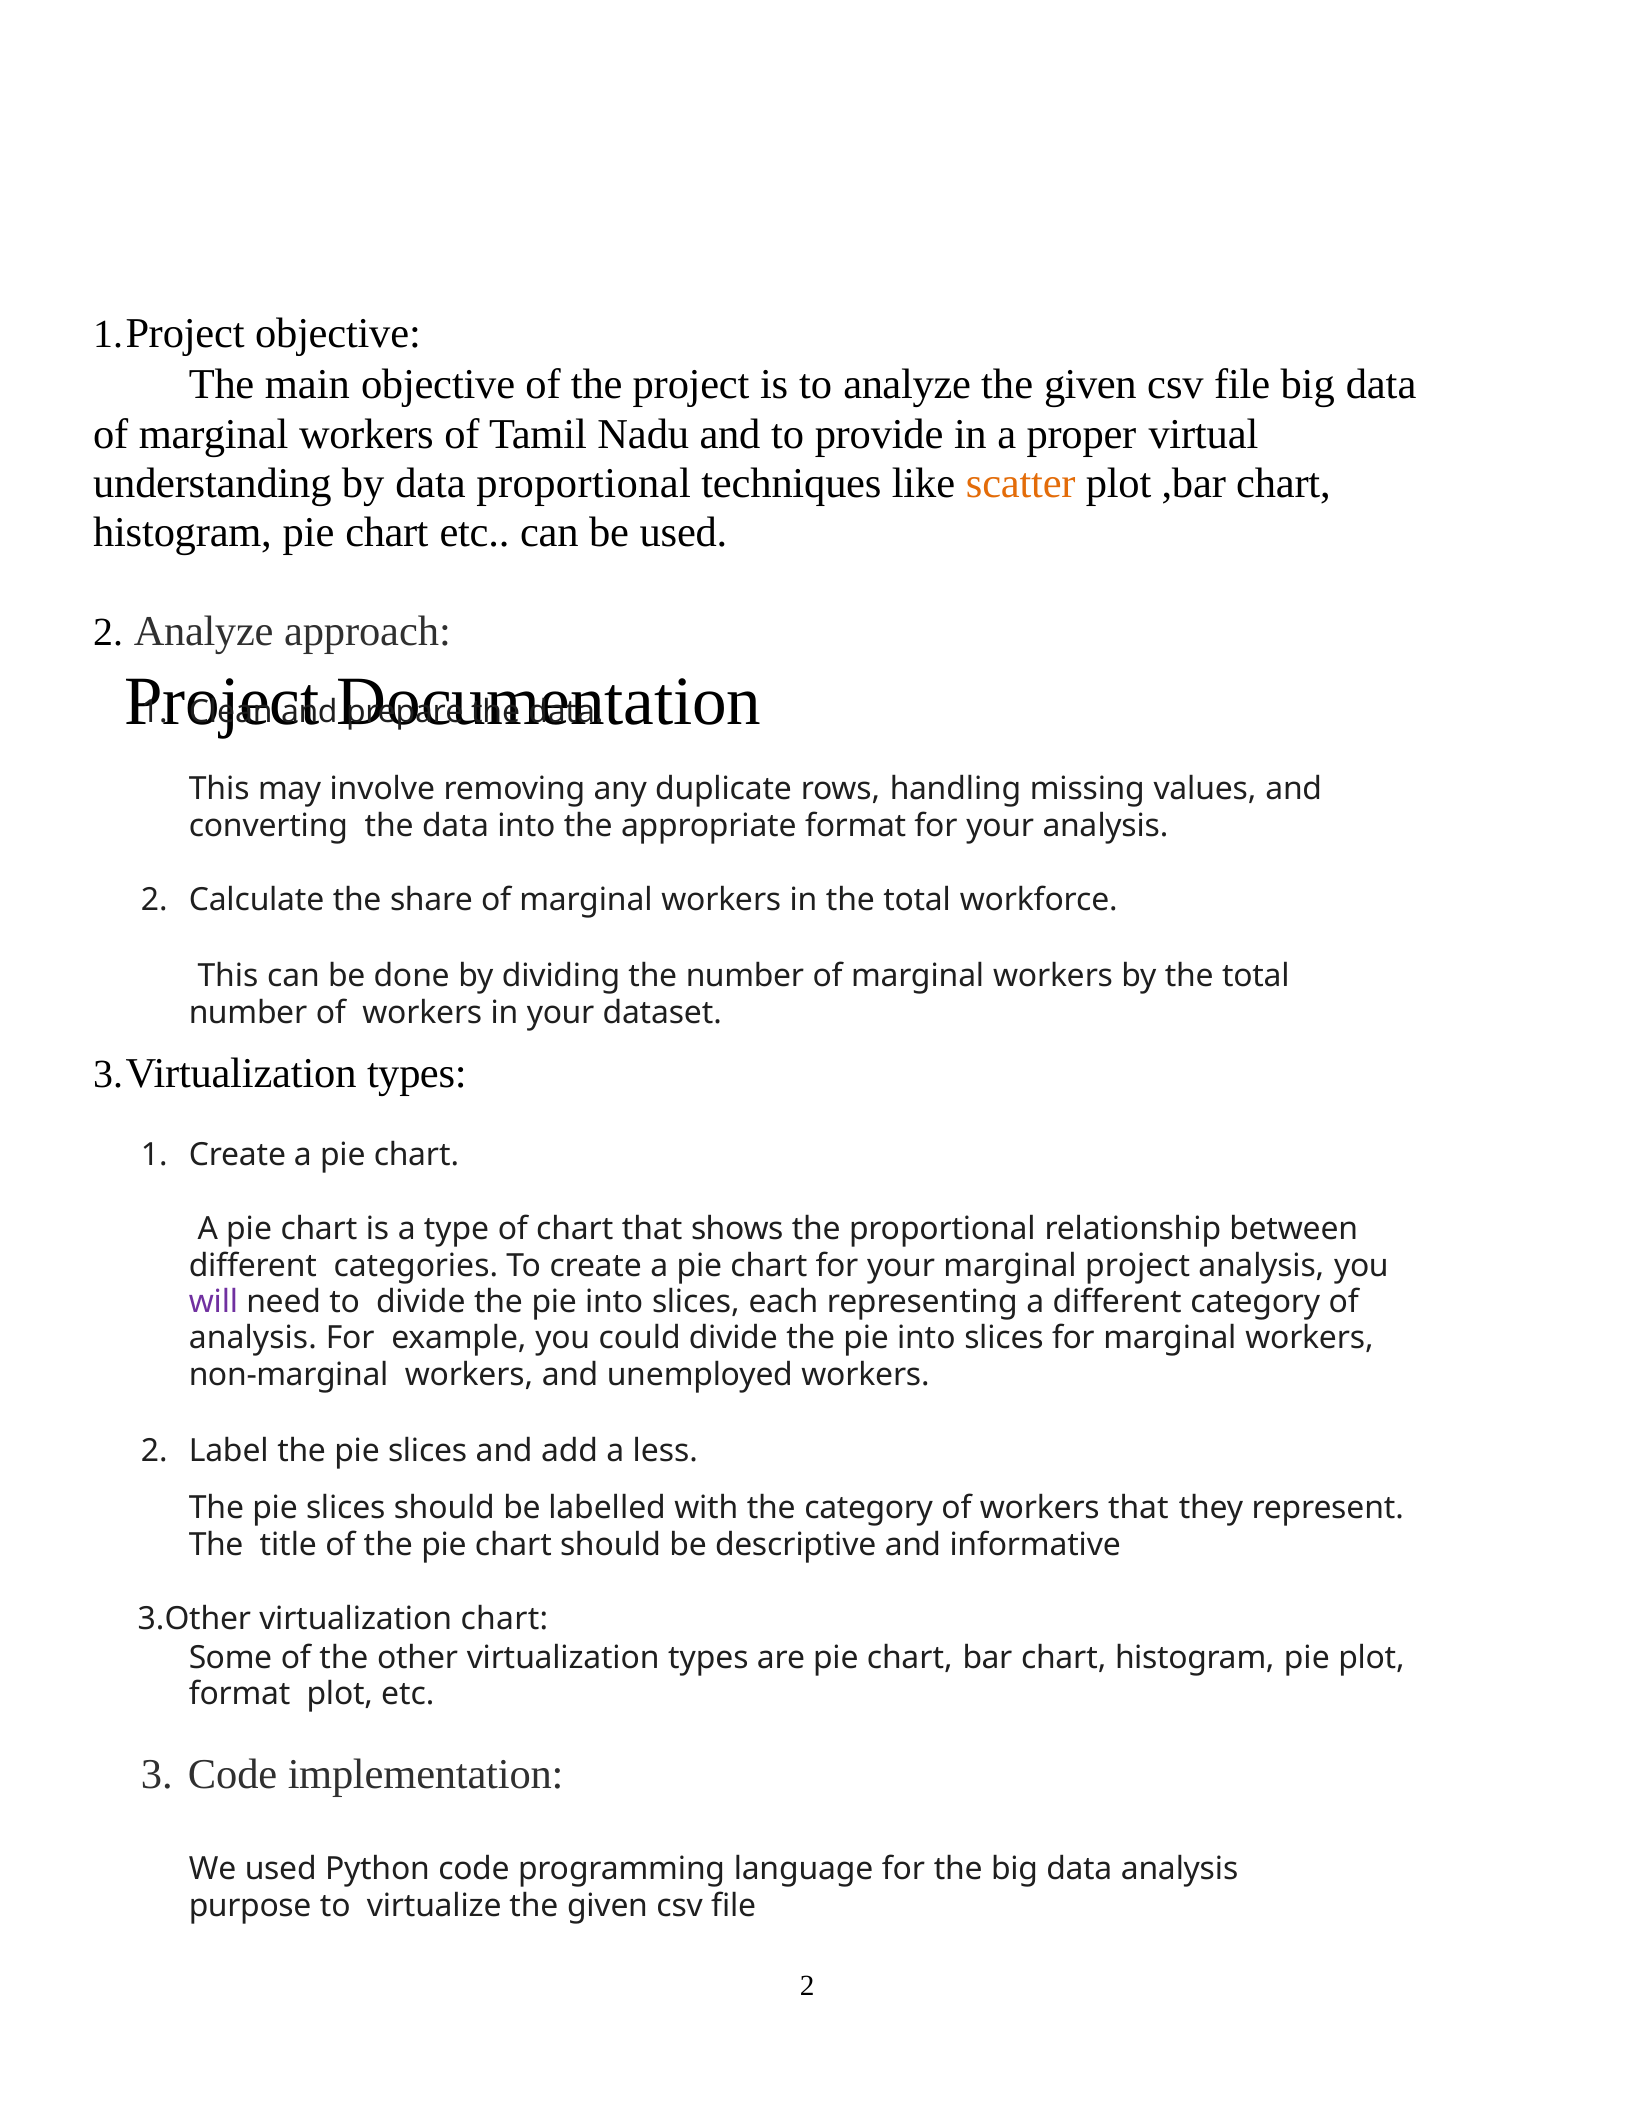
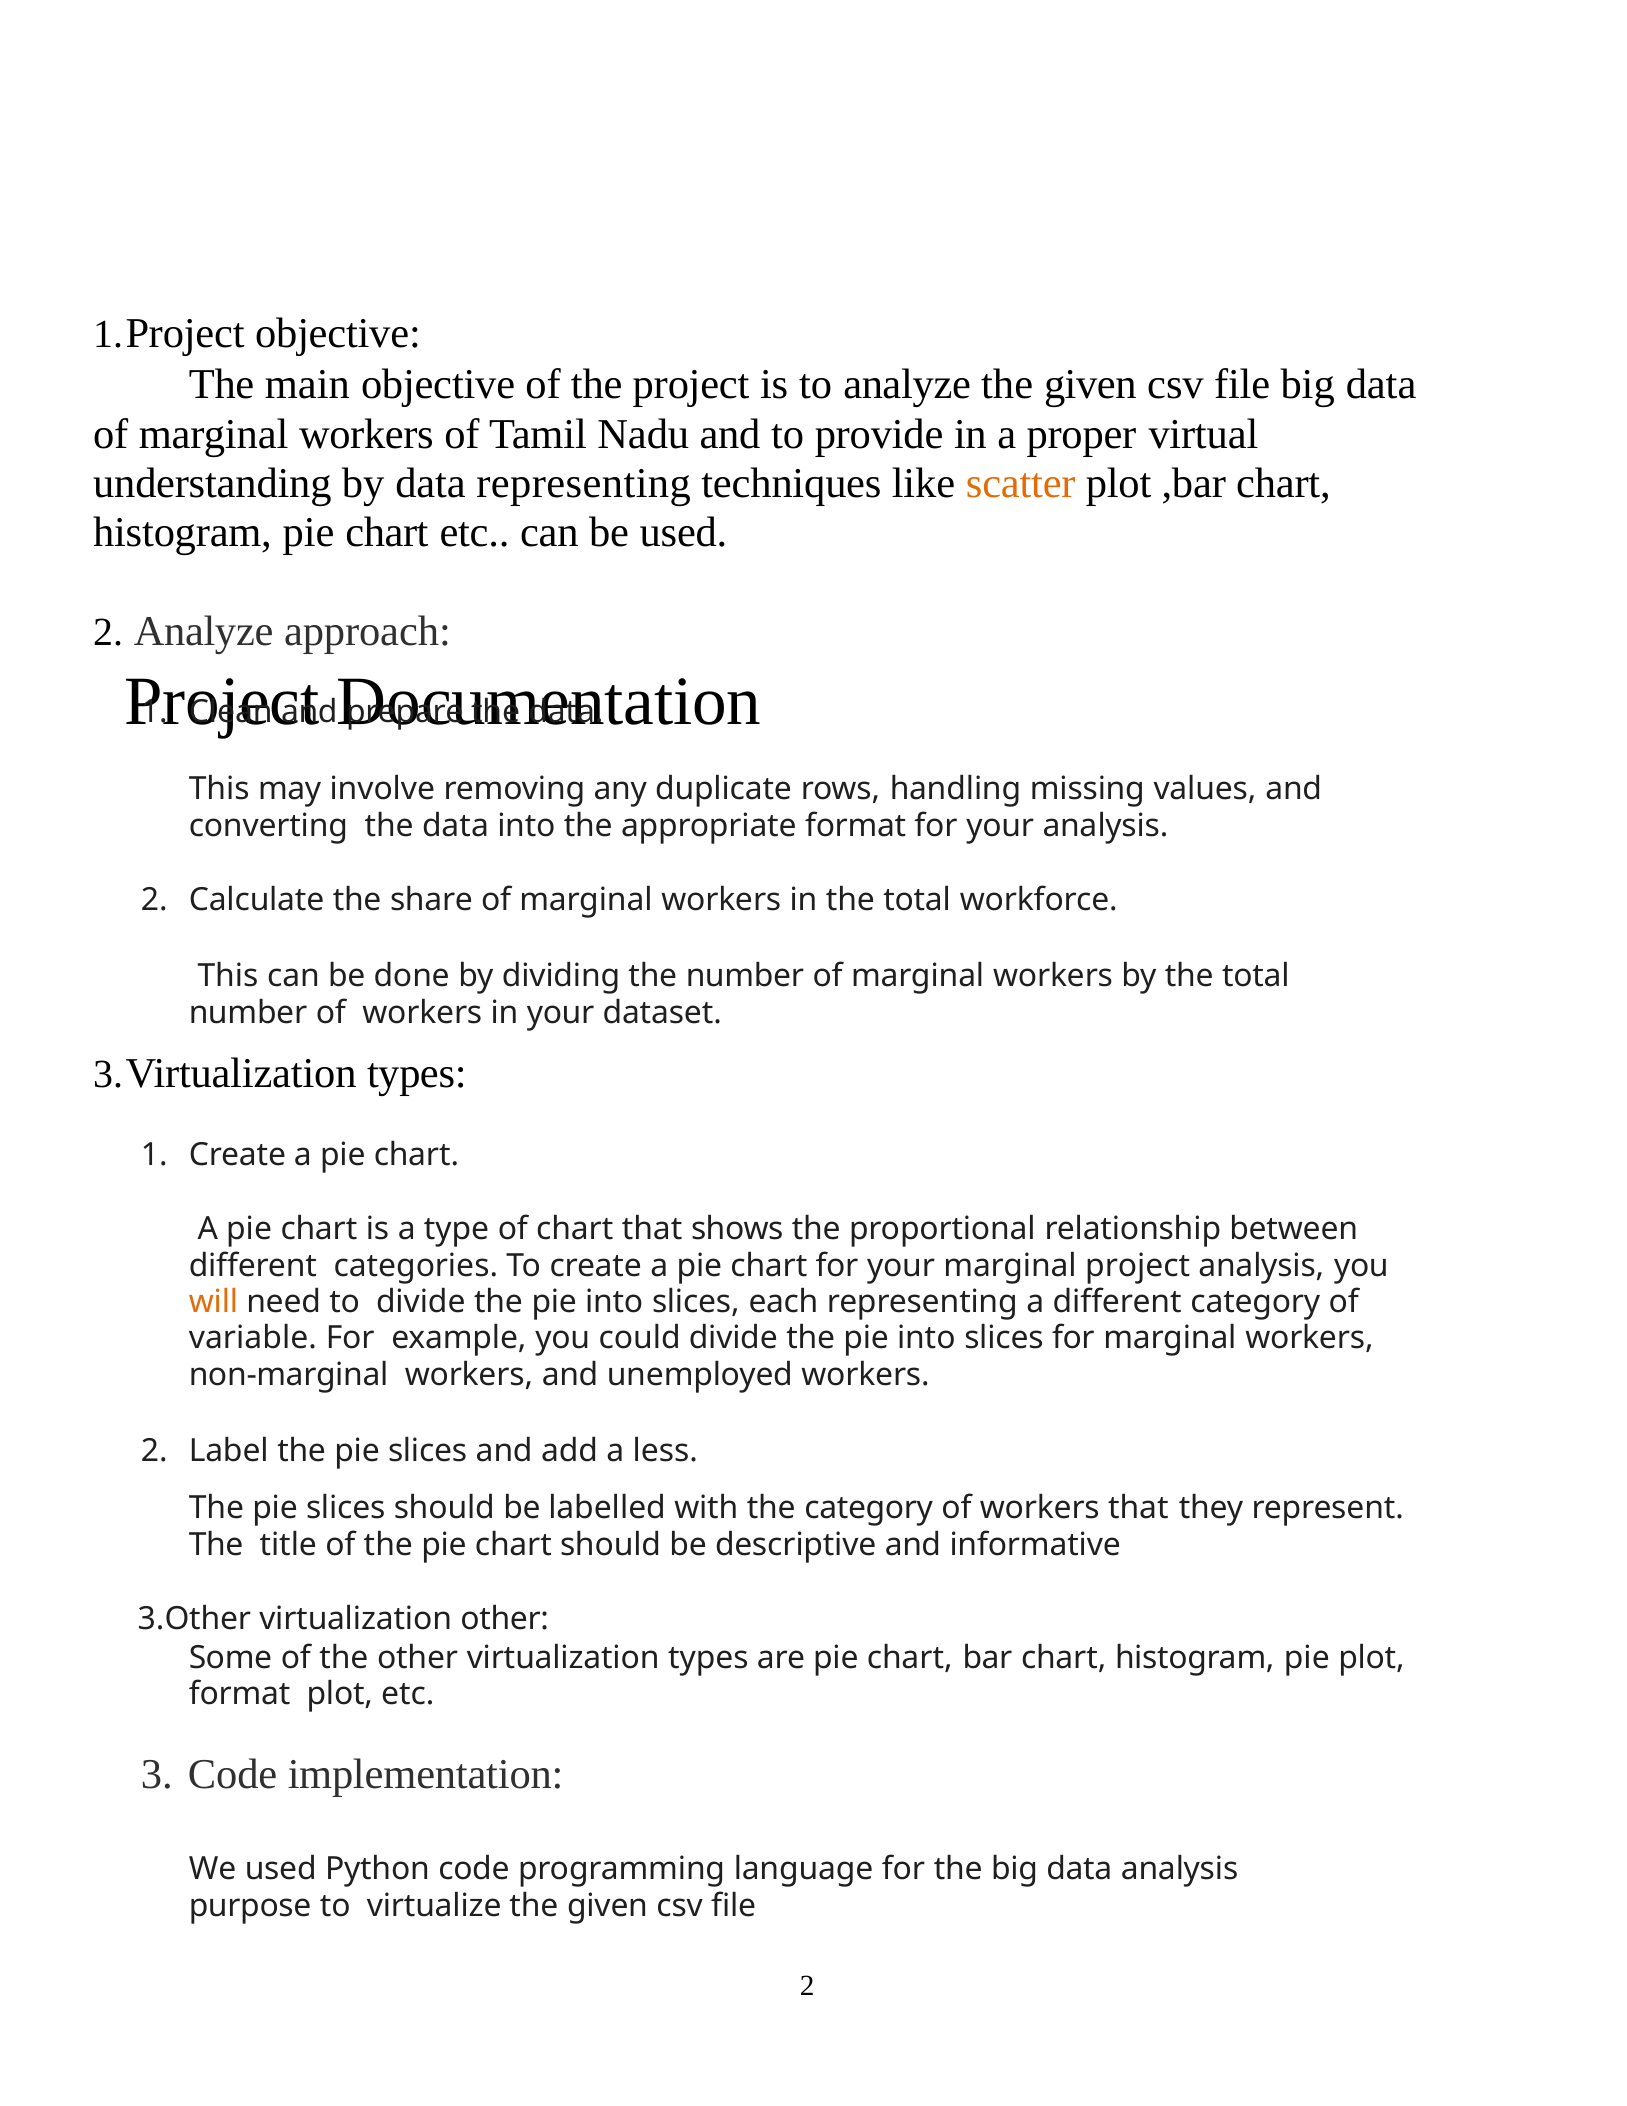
data proportional: proportional -> representing (584, 483)
will colour: purple -> orange (213, 1302)
analysis: analysis -> variable (253, 1338)
virtualization chart: chart -> other (505, 1619)
